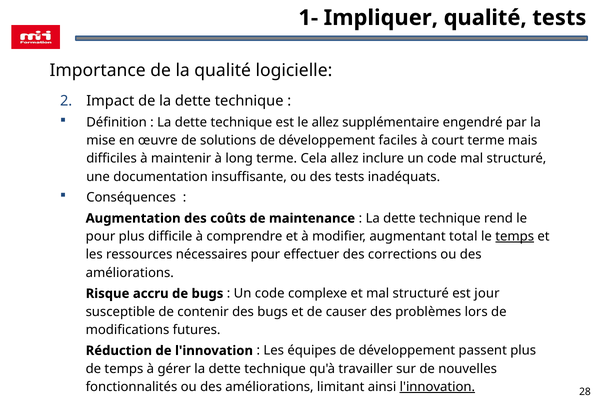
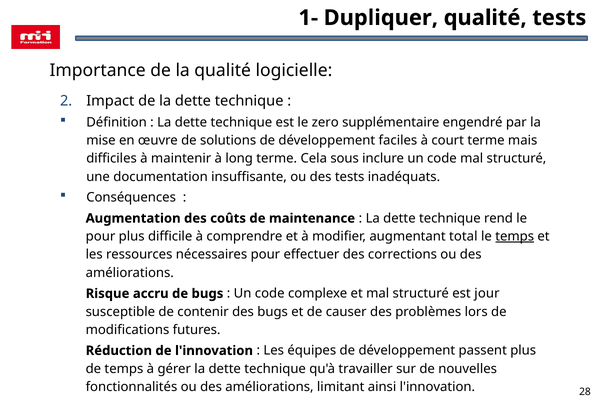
Impliquer: Impliquer -> Dupliquer (381, 18)
le allez: allez -> zero (325, 122)
Cela allez: allez -> sous (345, 158)
l'innovation underline: present -> none (437, 386)
